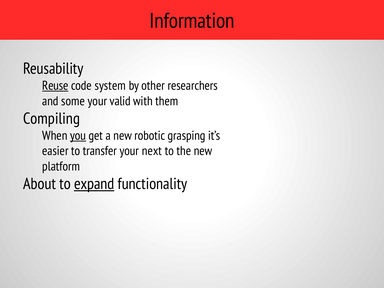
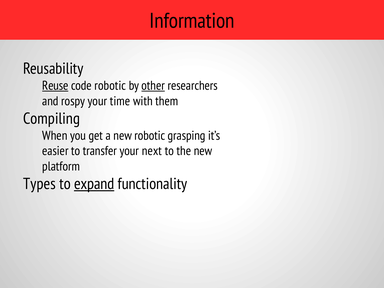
code system: system -> robotic (110, 86)
other underline: none -> present (153, 86)
some: some -> rospy (73, 101)
valid: valid -> time (120, 101)
you underline: present -> none (78, 136)
About: About -> Types (40, 184)
